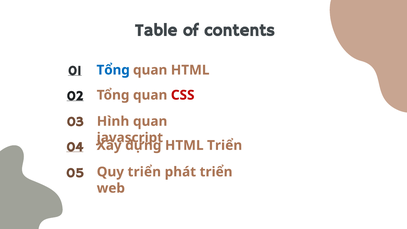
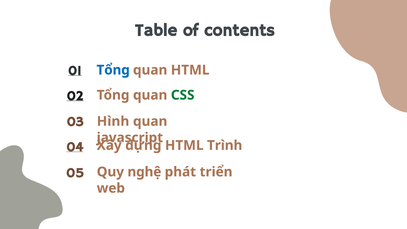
CSS colour: red -> green (183, 95)
HTML Triển: Triển -> Trình (225, 145)
triển: triển -> nghệ (144, 172)
